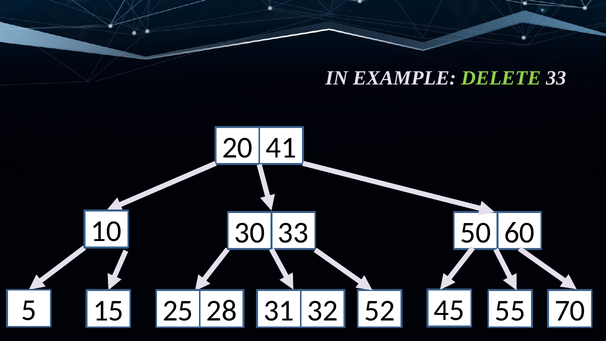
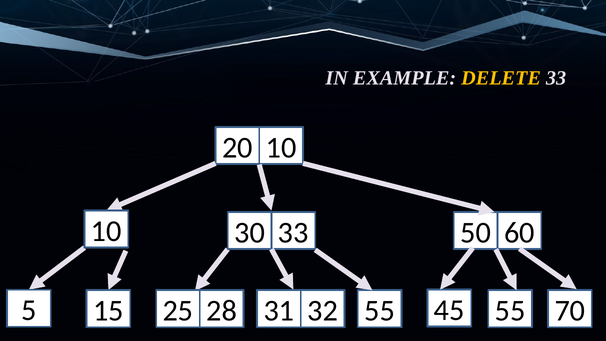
DELETE colour: light green -> yellow (501, 78)
20 41: 41 -> 10 (281, 148)
28 52: 52 -> 55 (380, 311)
